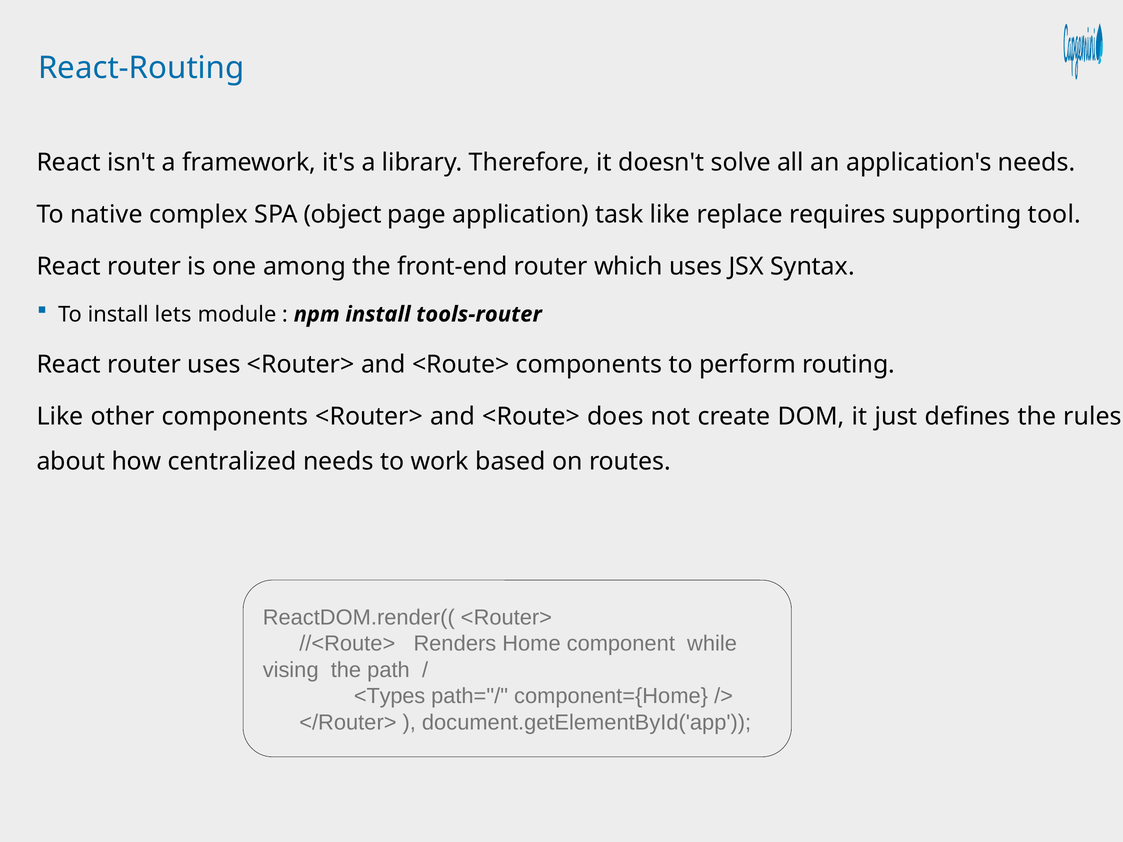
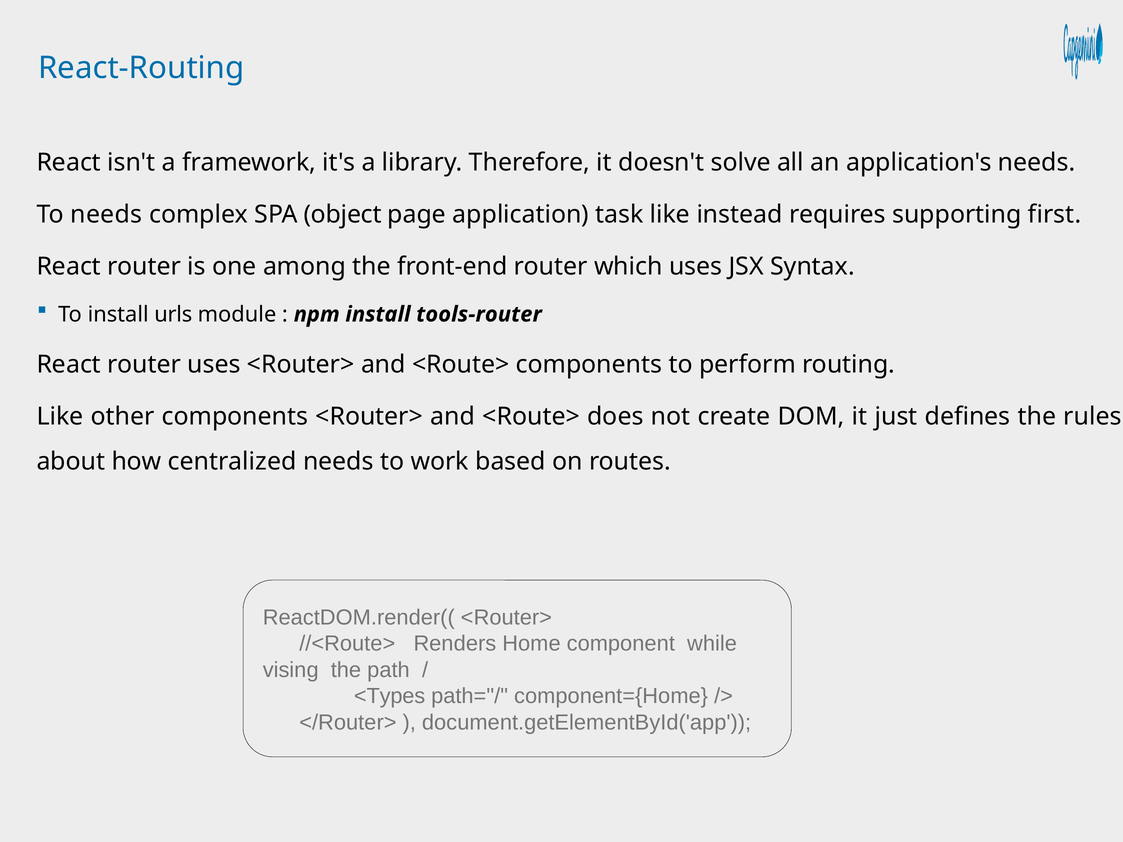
To native: native -> needs (106, 215)
replace: replace -> instead (740, 215)
tool: tool -> first (1055, 215)
lets: lets -> urls (173, 314)
